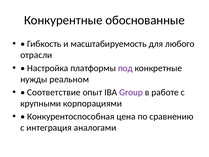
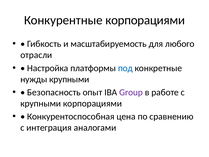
Конкурентные обоснованные: обоснованные -> корпорациями (145, 20)
под colour: purple -> blue (125, 68)
нужды реальном: реальном -> крупными (69, 79)
Соответствие: Соответствие -> Безопасность (54, 92)
